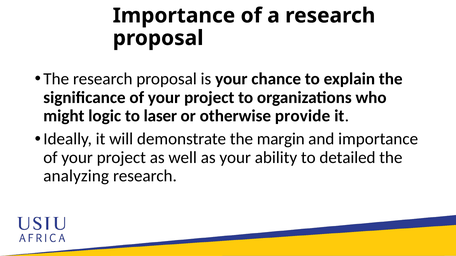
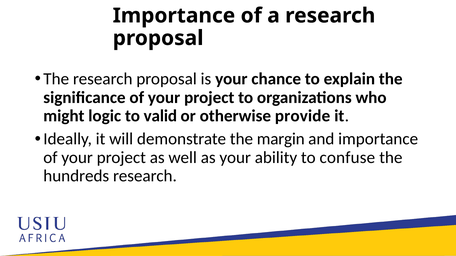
laser: laser -> valid (160, 116)
detailed: detailed -> confuse (347, 158)
analyzing: analyzing -> hundreds (76, 176)
